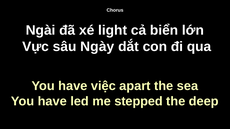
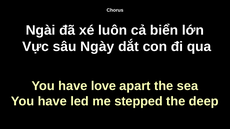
light: light -> luôn (113, 30)
việc: việc -> love (103, 86)
